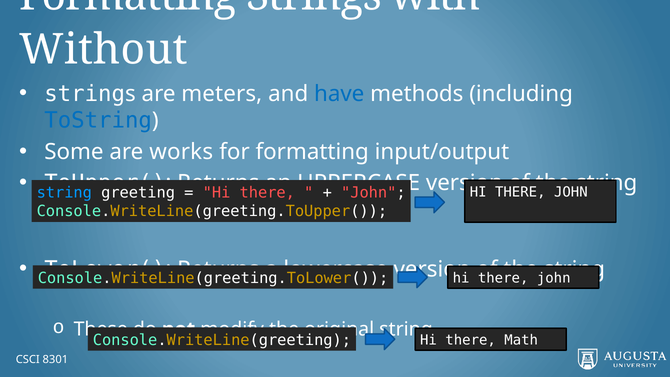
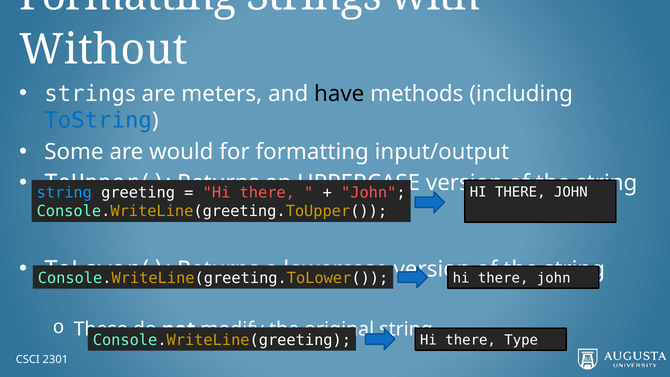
have colour: blue -> black (339, 94)
works: works -> would (181, 152)
Math: Math -> Type (521, 340)
8301: 8301 -> 2301 (55, 359)
